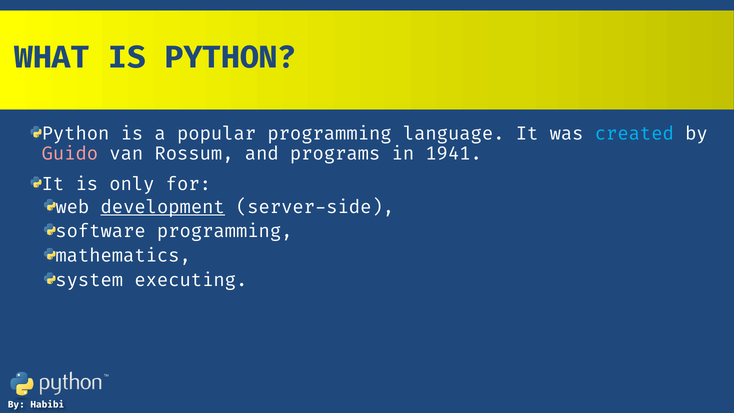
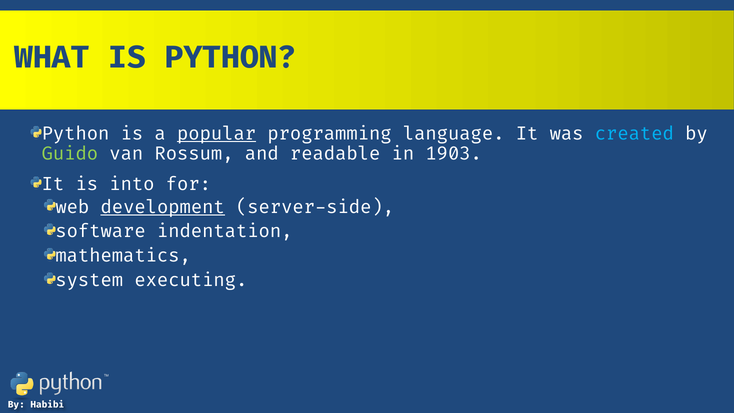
popular underline: none -> present (217, 134)
Guido colour: pink -> light green (70, 153)
programs: programs -> readable (335, 153)
1941: 1941 -> 1903 (454, 153)
only: only -> into (132, 184)
software programming: programming -> indentation (225, 231)
